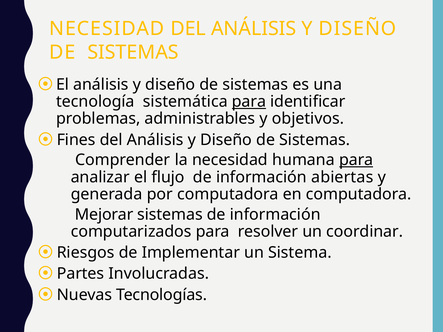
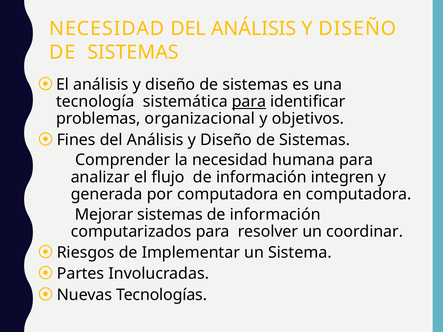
administrables: administrables -> organizacional (200, 119)
para underline: present -> none (356, 160)
abiertas: abiertas -> integren (342, 177)
